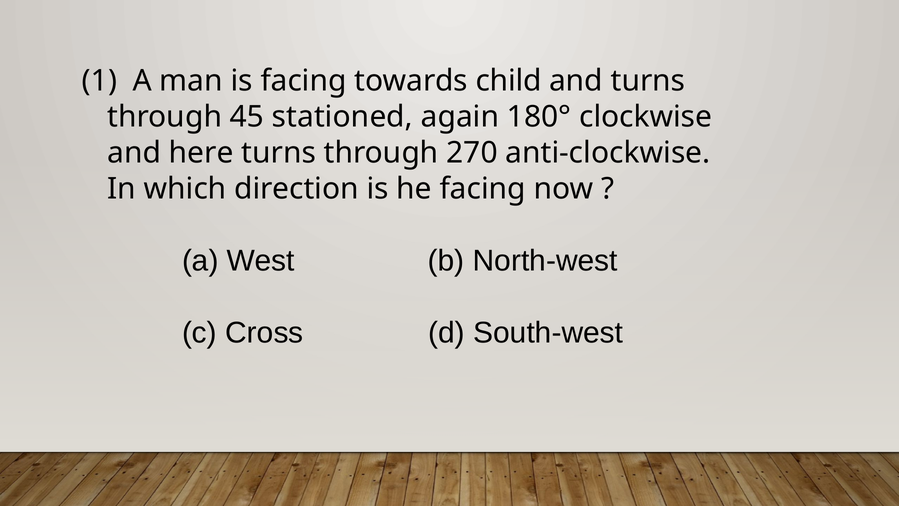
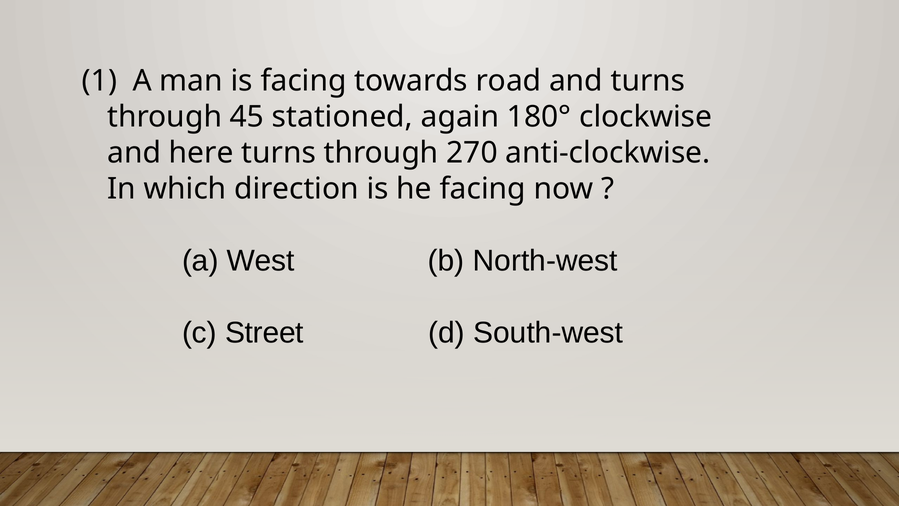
child: child -> road (508, 81)
Cross: Cross -> Street (264, 333)
